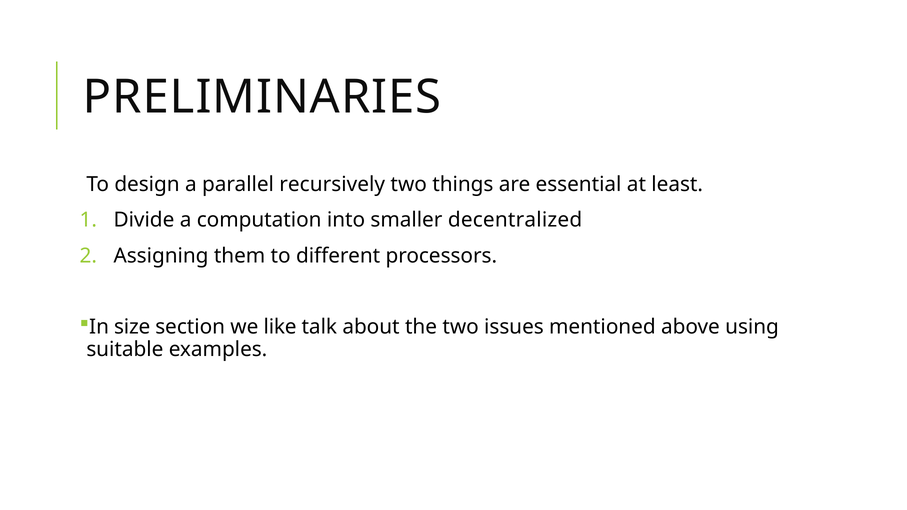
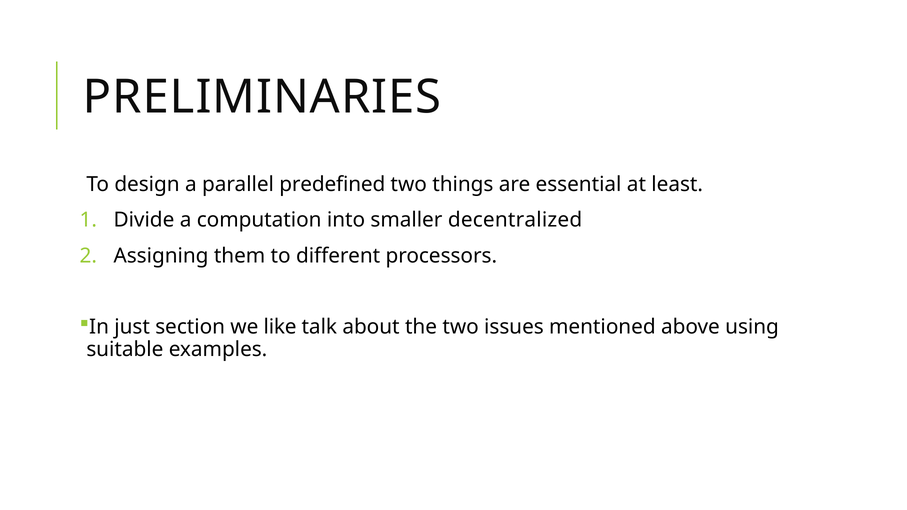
recursively: recursively -> predefined (332, 185)
size: size -> just (132, 327)
